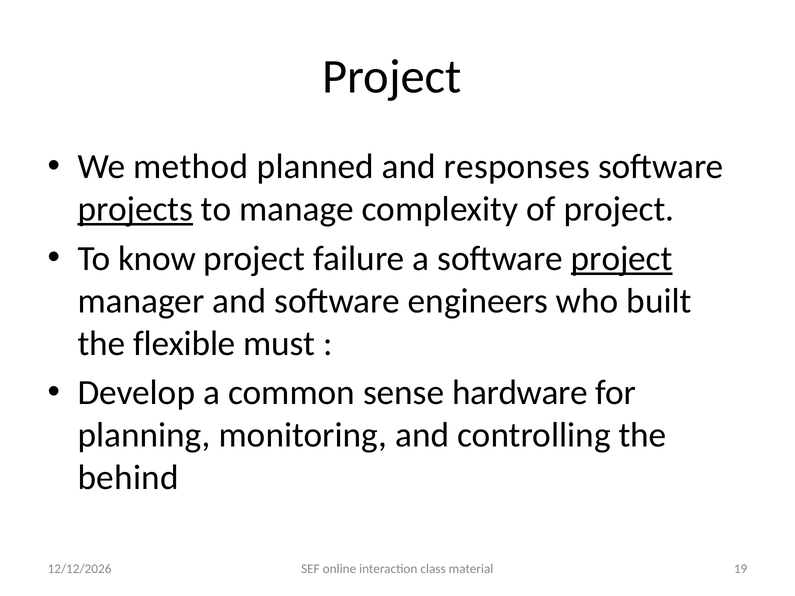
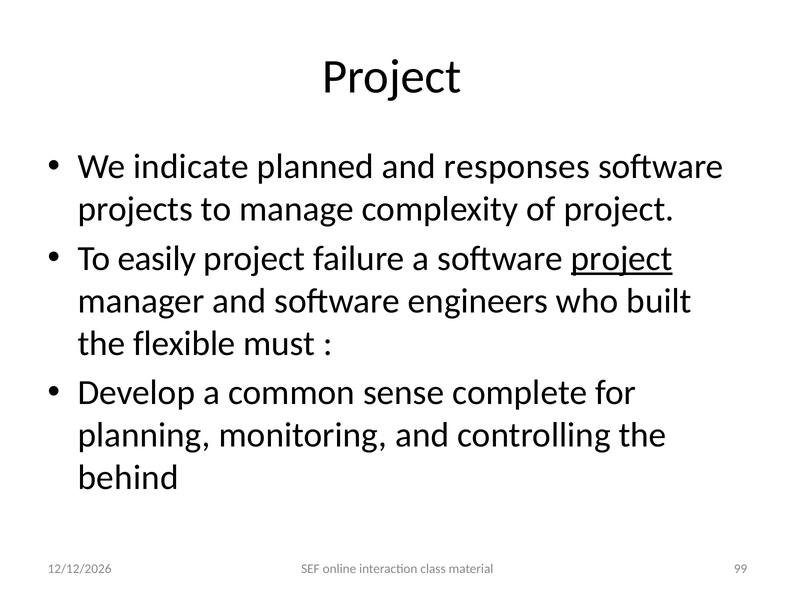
method: method -> indicate (191, 167)
projects underline: present -> none (135, 209)
know: know -> easily (157, 259)
hardware: hardware -> complete (520, 393)
19: 19 -> 99 (741, 569)
